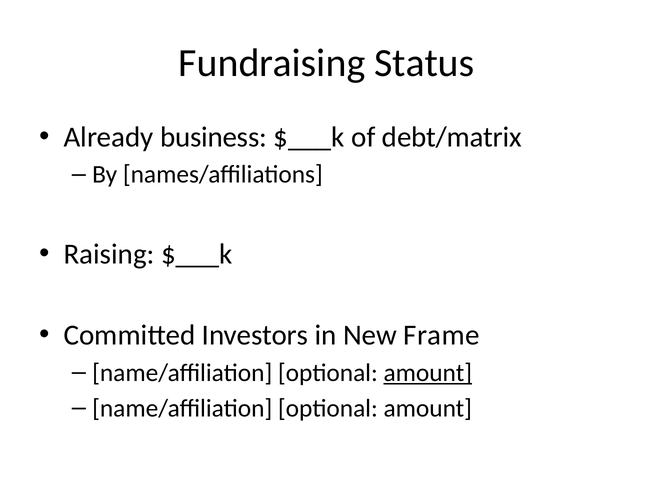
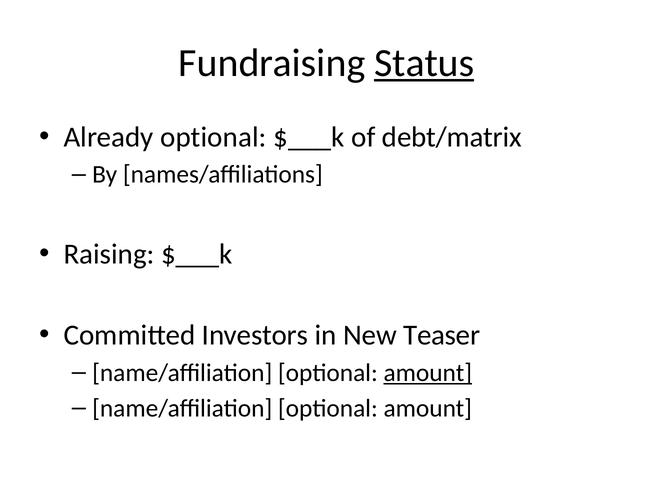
Status underline: none -> present (424, 63)
Already business: business -> optional (213, 137)
Frame: Frame -> Teaser (442, 335)
